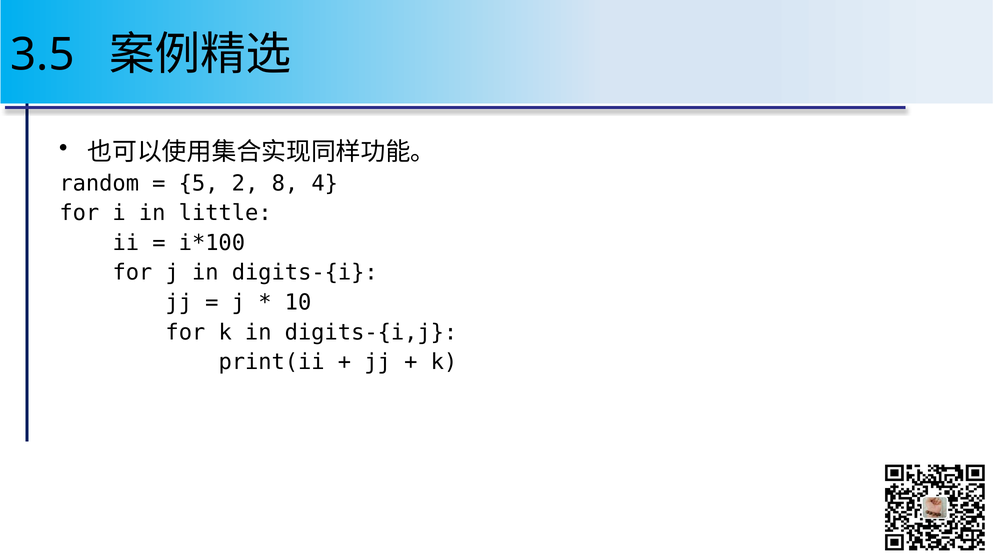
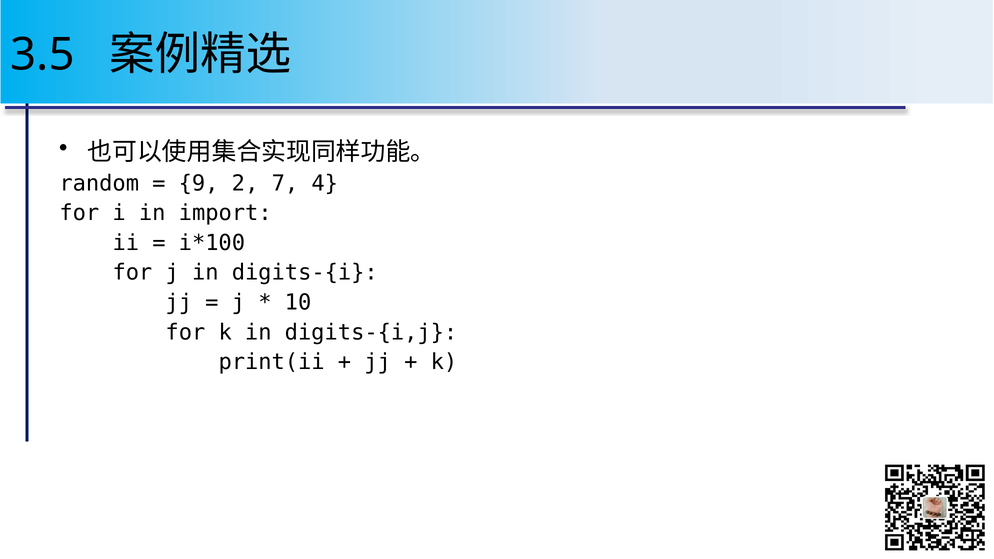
5: 5 -> 9 (199, 183)
8: 8 -> 7 (285, 183)
little: little -> import (225, 213)
